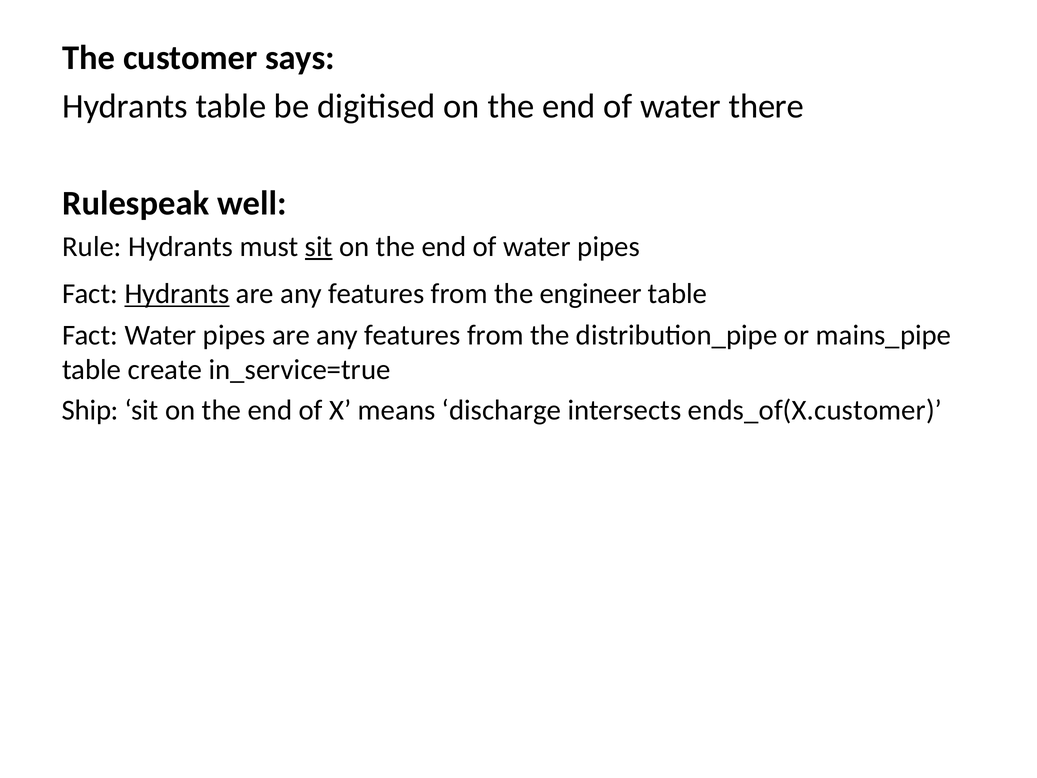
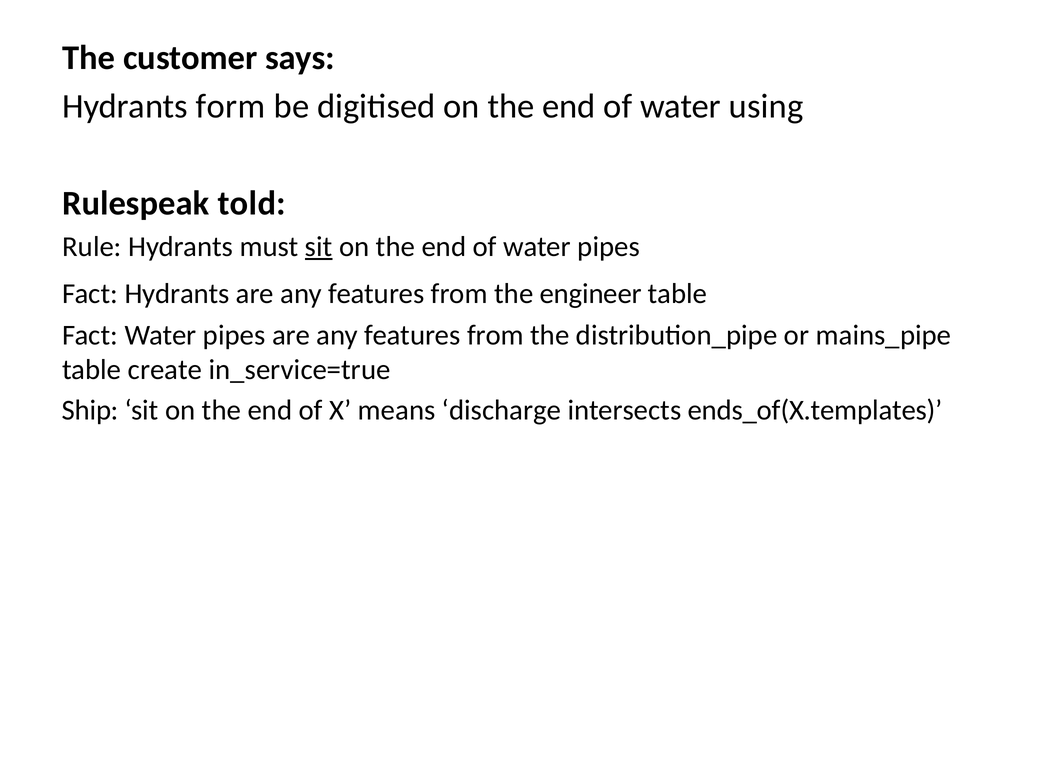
Hydrants table: table -> form (231, 106)
there: there -> using (766, 106)
well: well -> told (252, 203)
Hydrants underline: present -> none (177, 294)
ends_of(X.customer: ends_of(X.customer -> ends_of(X.templates (815, 410)
